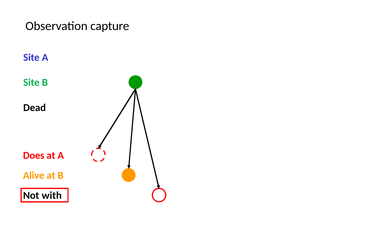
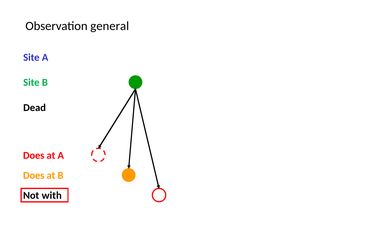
capture: capture -> general (110, 26)
Alive: Alive -> Does (34, 176)
